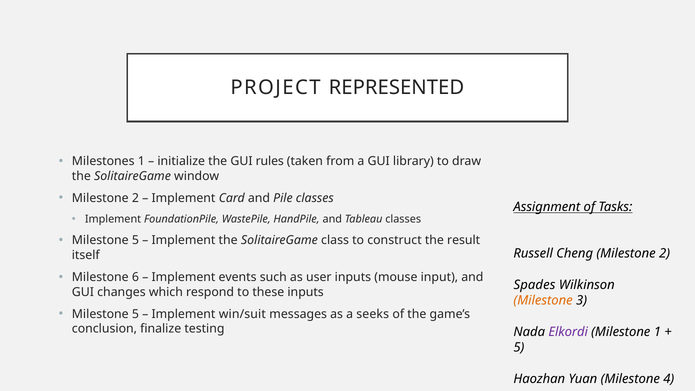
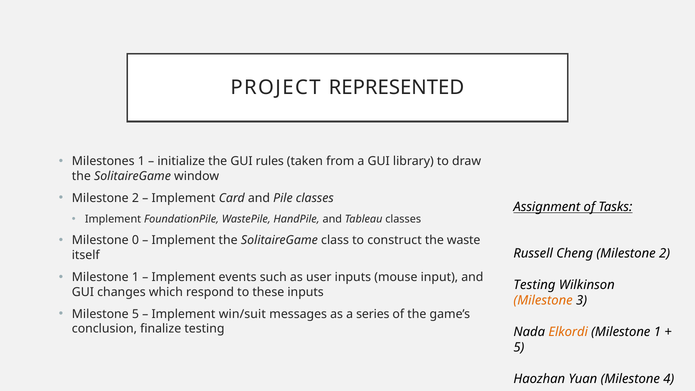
5: 5 -> 0 (135, 240)
result: result -> waste (464, 240)
6: 6 -> 1 (135, 277)
Spades: Spades -> Testing (535, 285)
seeks: seeks -> series (373, 314)
Elkordi colour: purple -> orange (568, 332)
